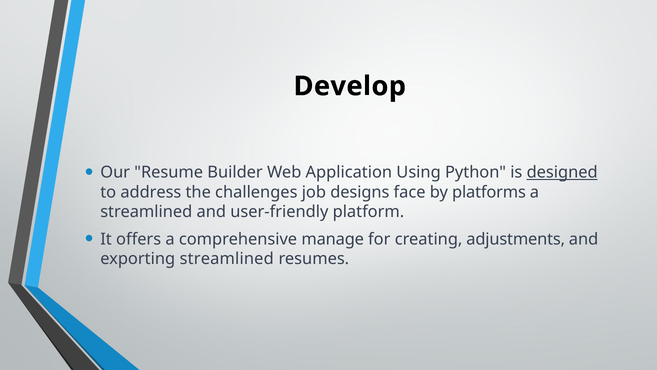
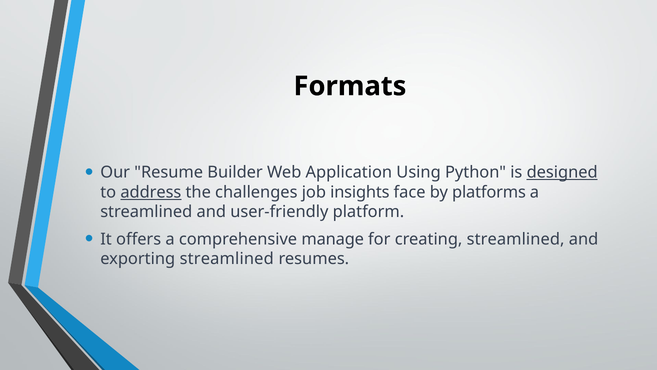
Develop: Develop -> Formats (350, 86)
address underline: none -> present (151, 192)
designs: designs -> insights (360, 192)
creating adjustments: adjustments -> streamlined (516, 239)
